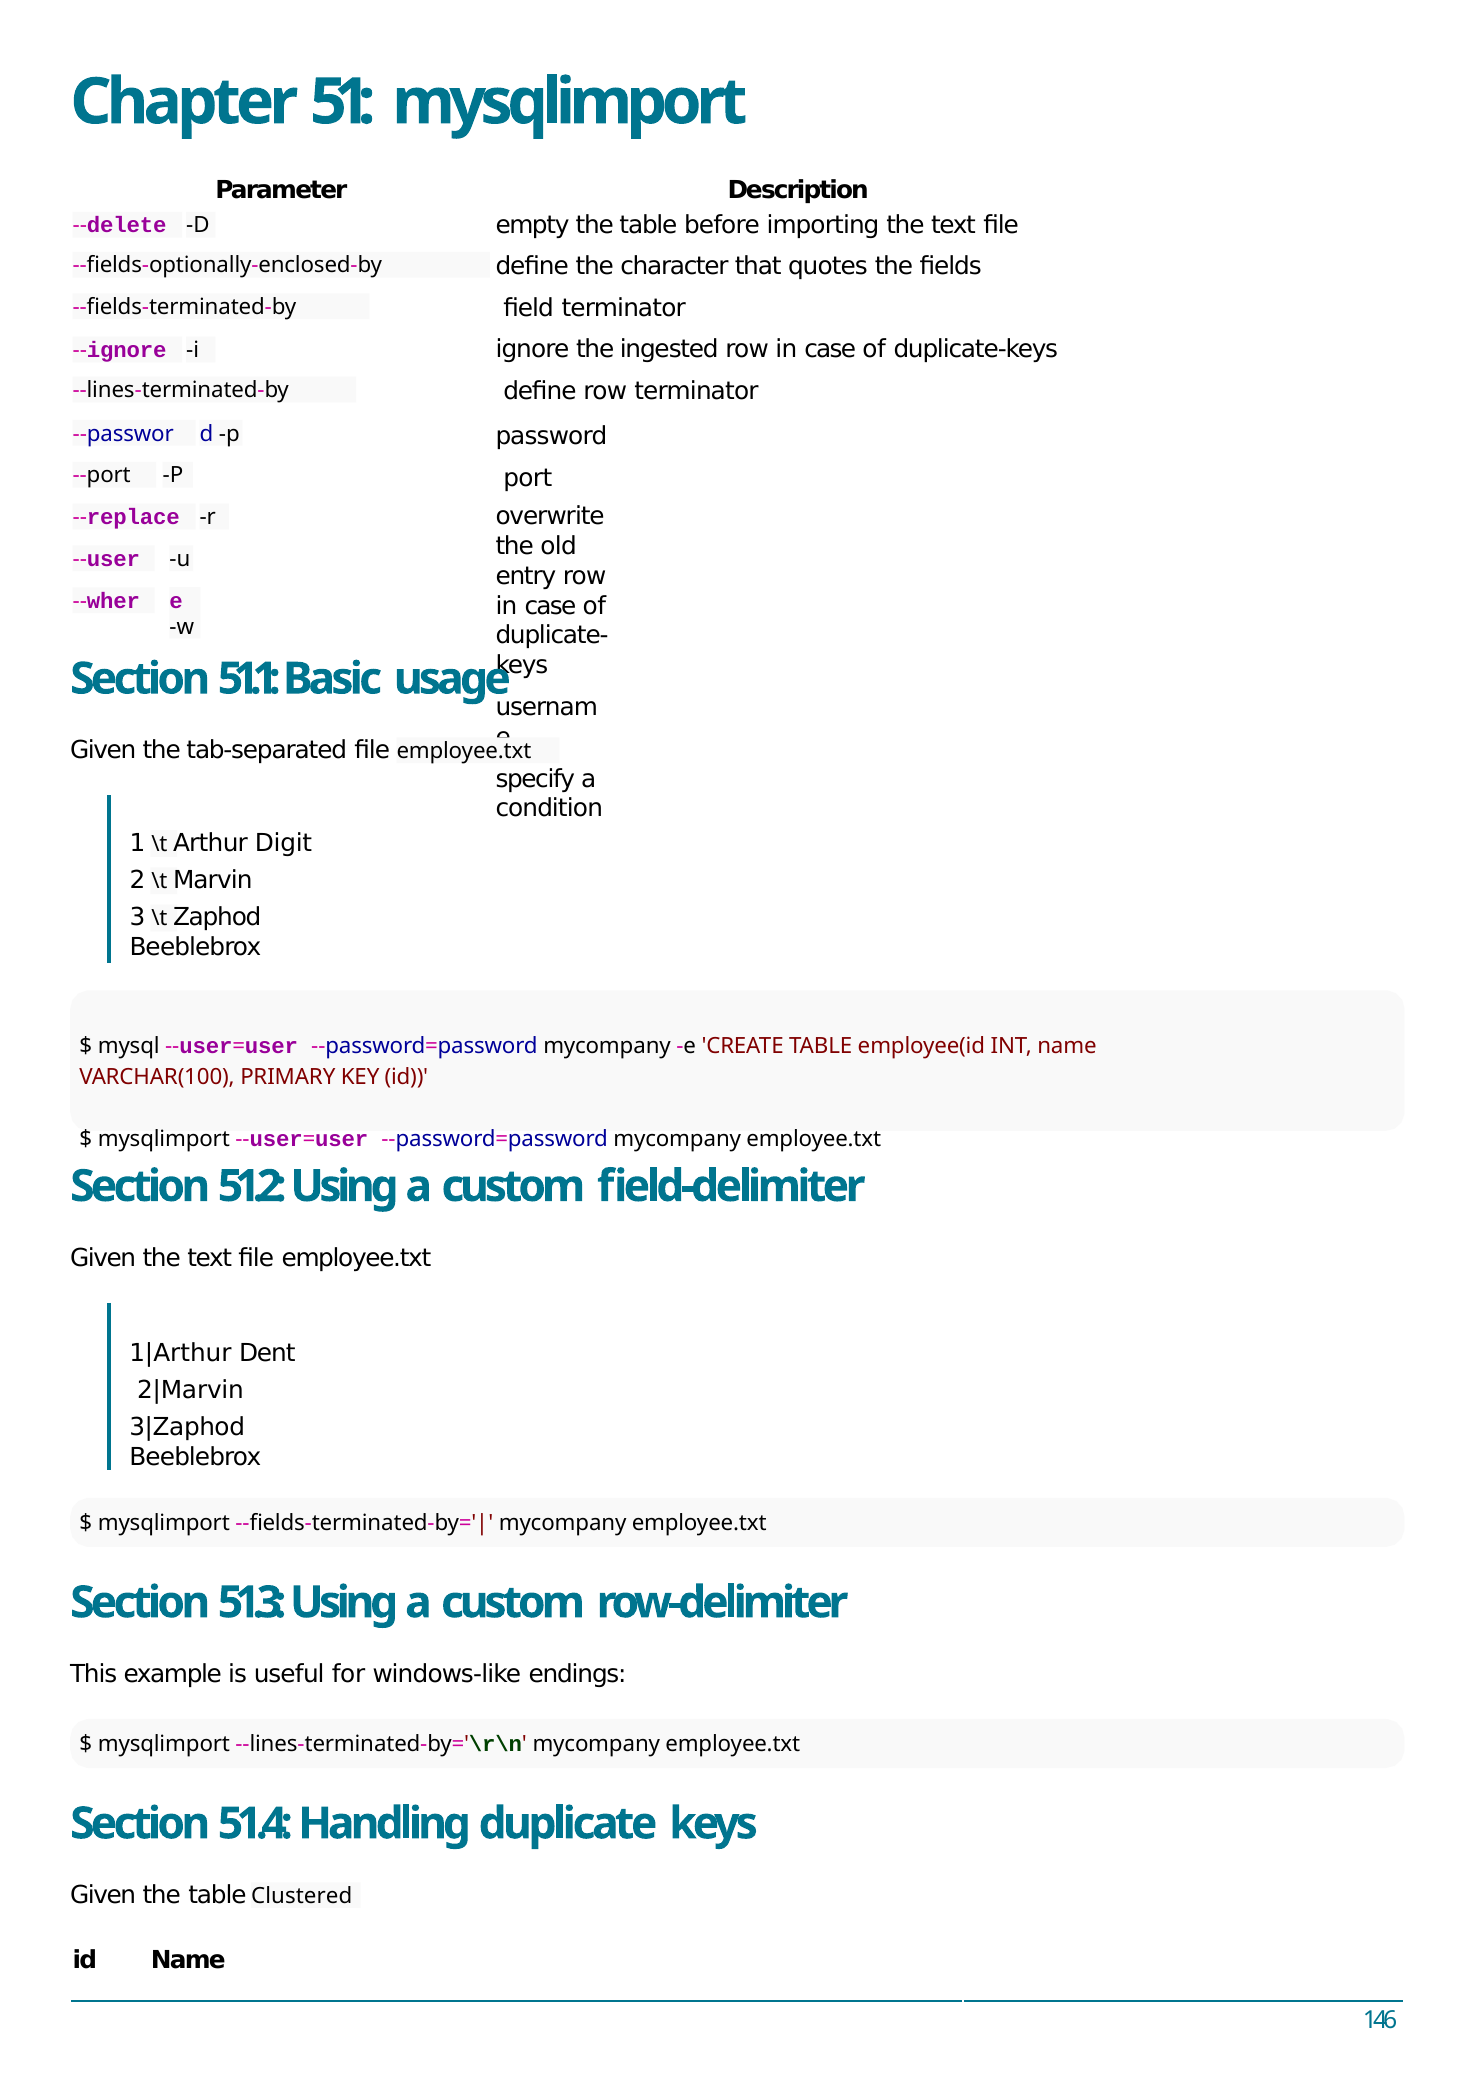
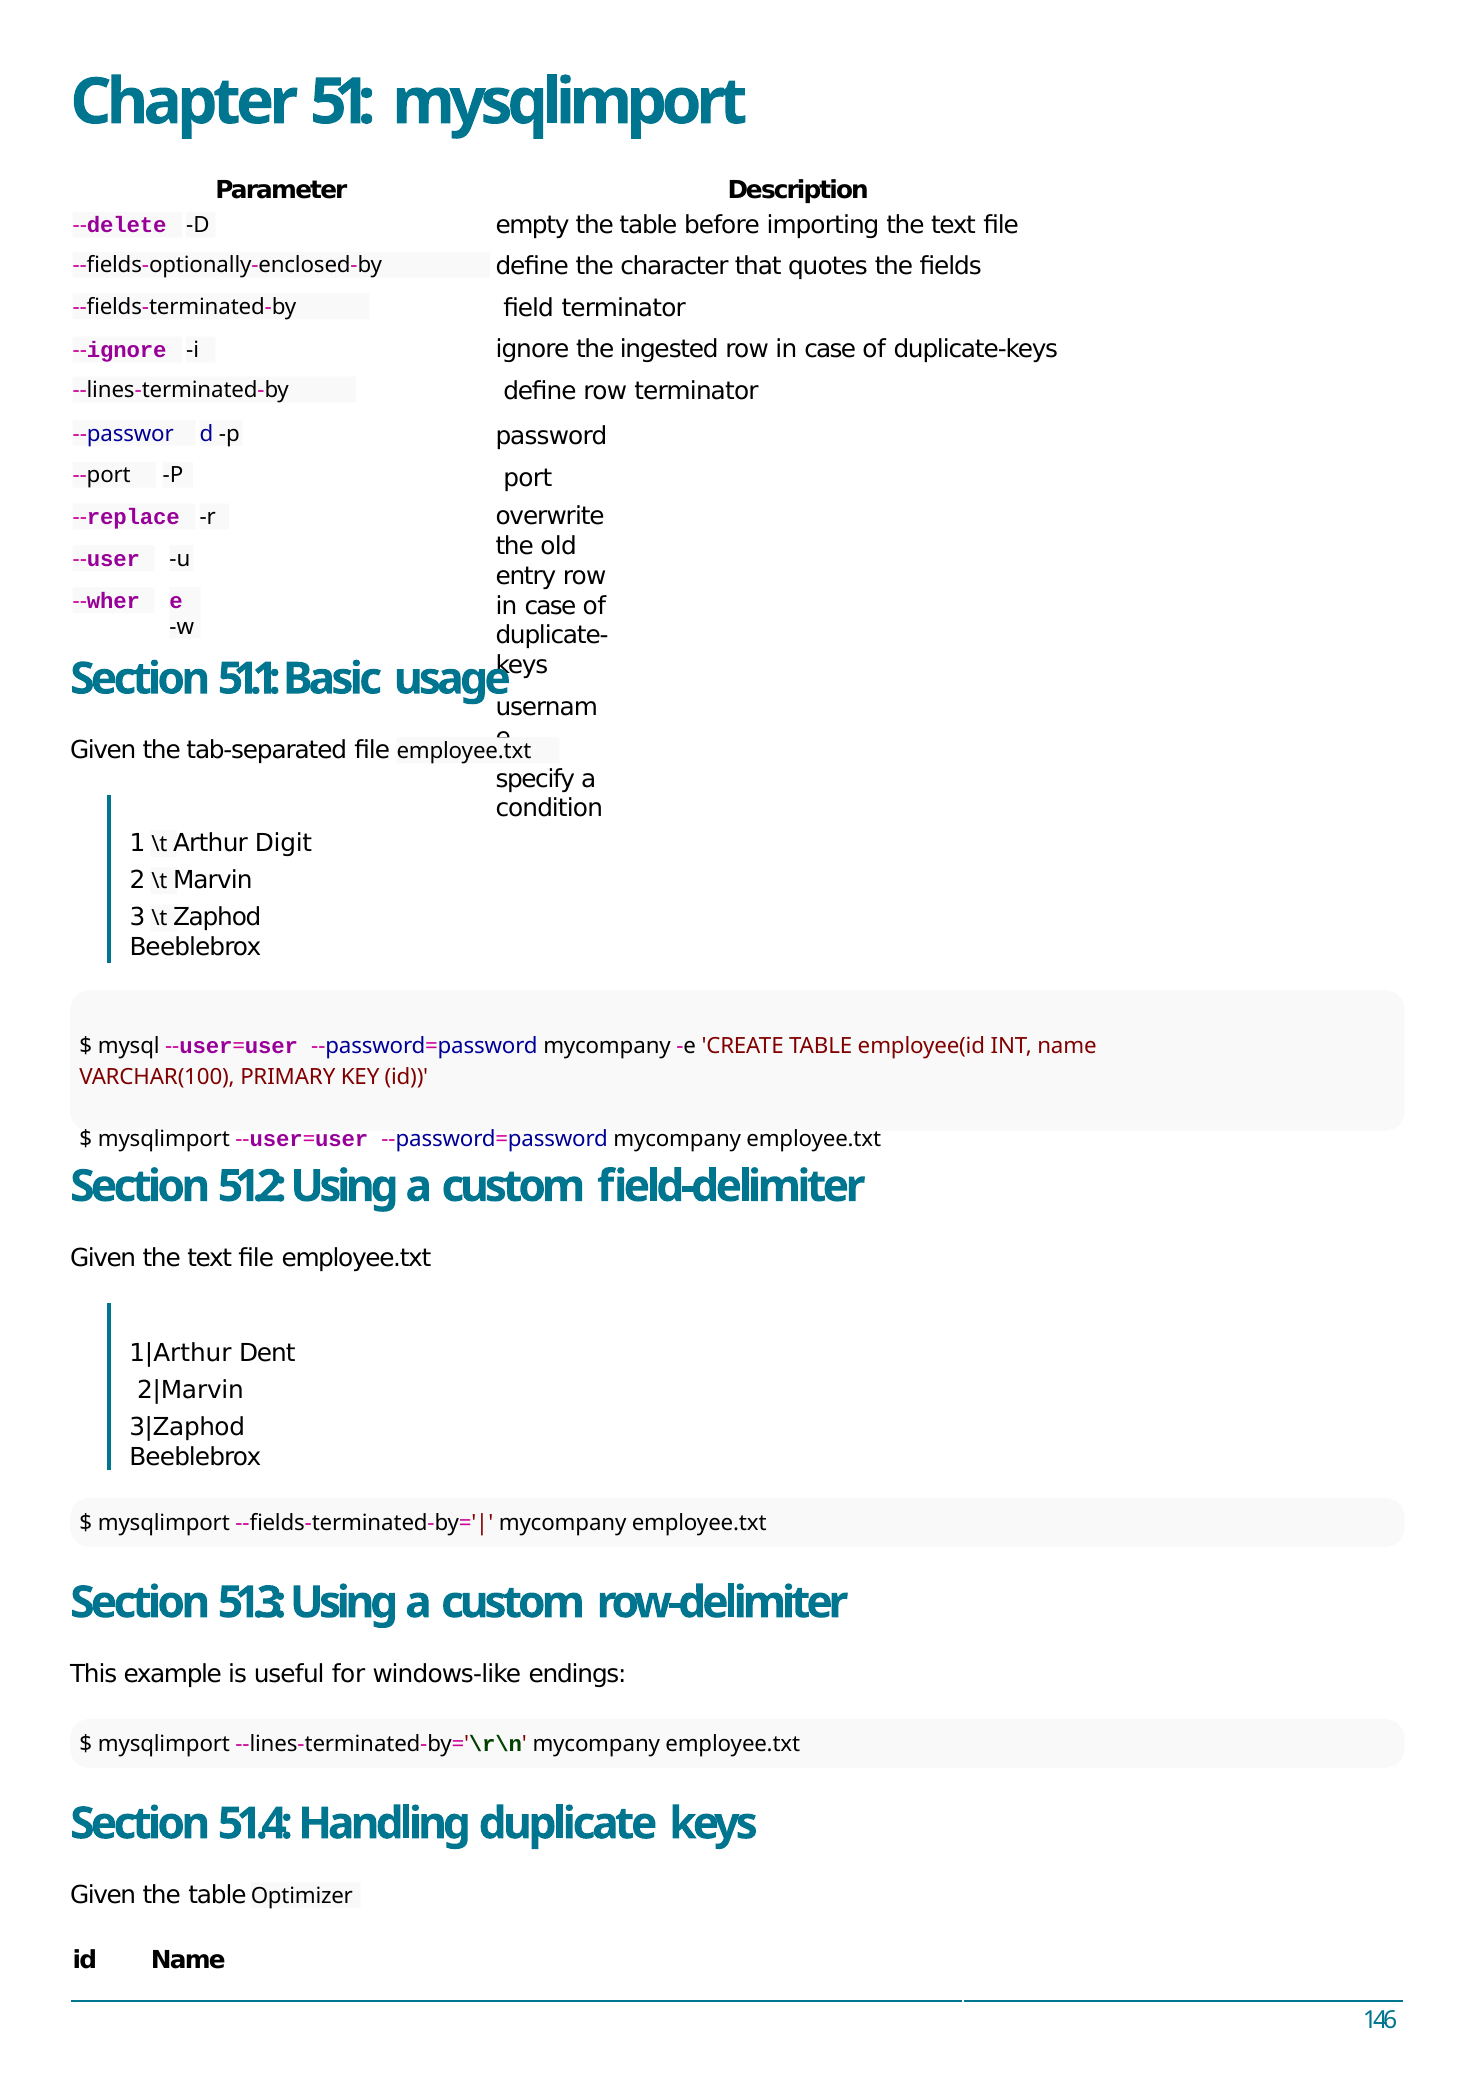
Clustered: Clustered -> Optimizer (302, 1896)
